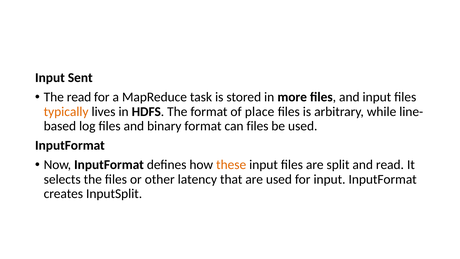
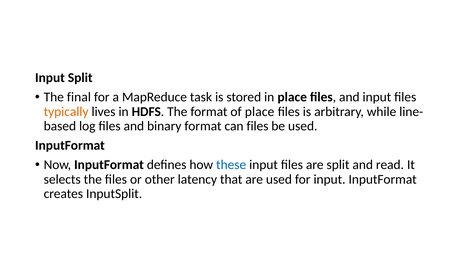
Input Sent: Sent -> Split (80, 78)
The read: read -> final (79, 97)
in more: more -> place (292, 97)
these colour: orange -> blue (231, 165)
